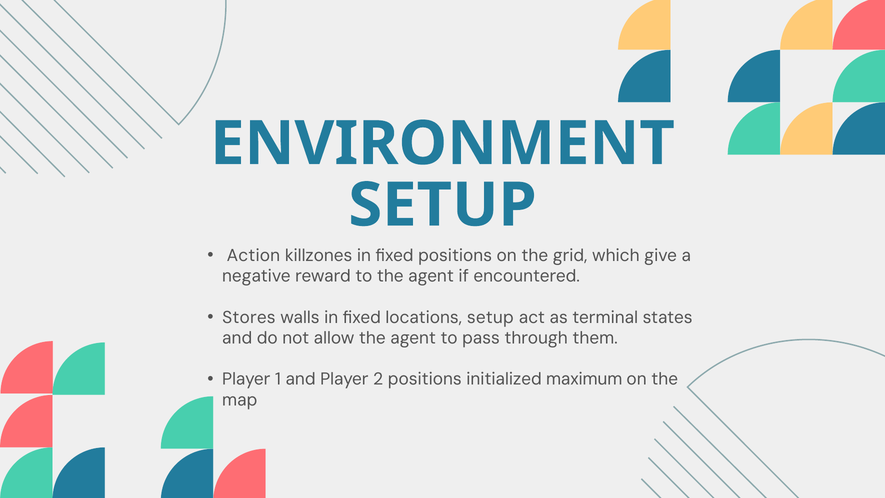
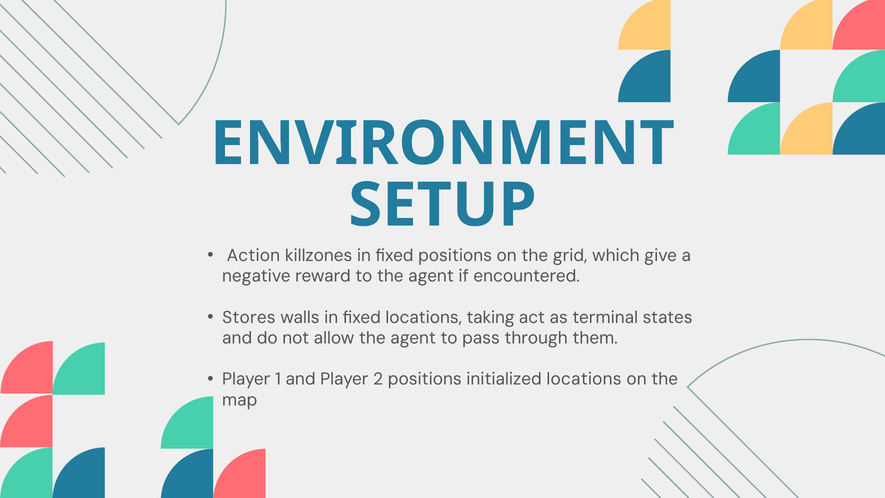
locations setup: setup -> taking (491, 317)
initialized maximum: maximum -> locations (584, 379)
